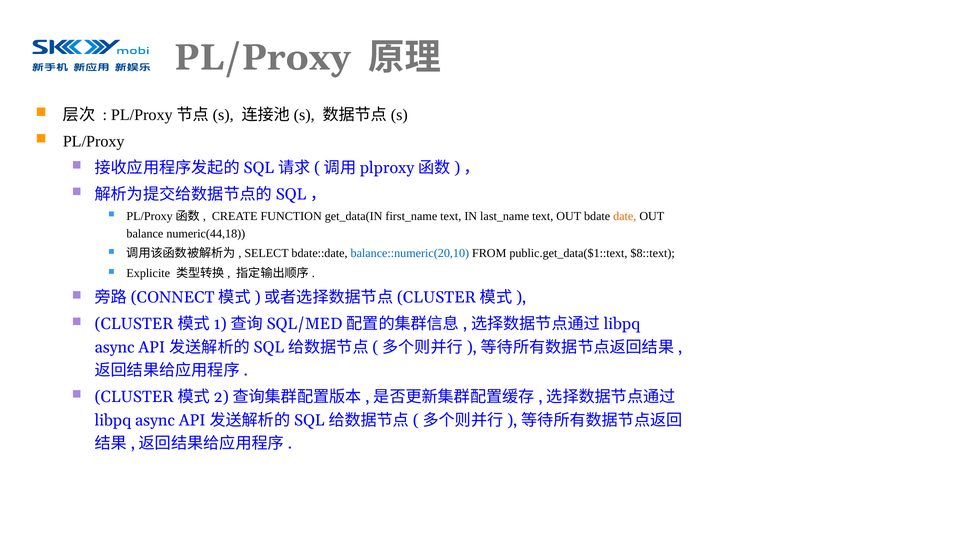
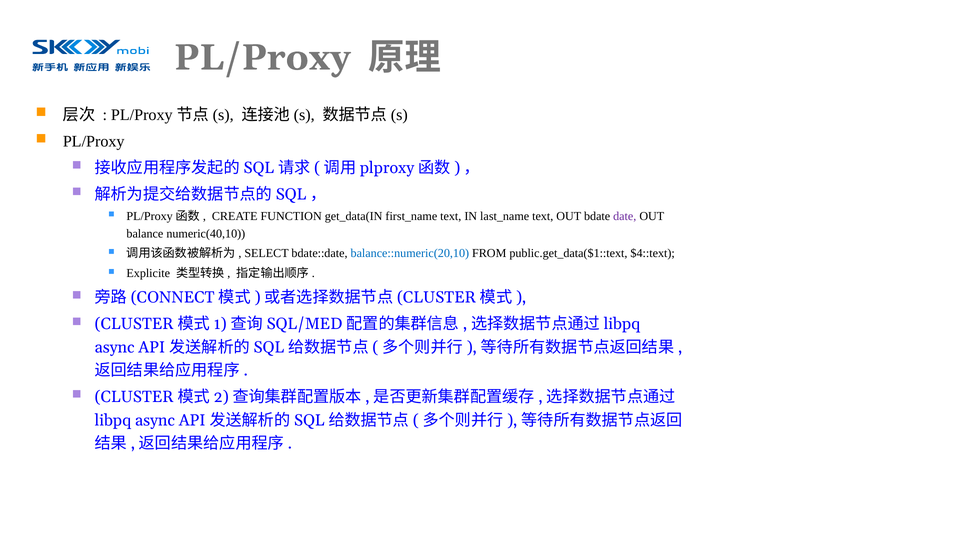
date colour: orange -> purple (625, 216)
numeric(44,18: numeric(44,18 -> numeric(40,10 (206, 234)
$8::text: $8::text -> $4::text (653, 253)
